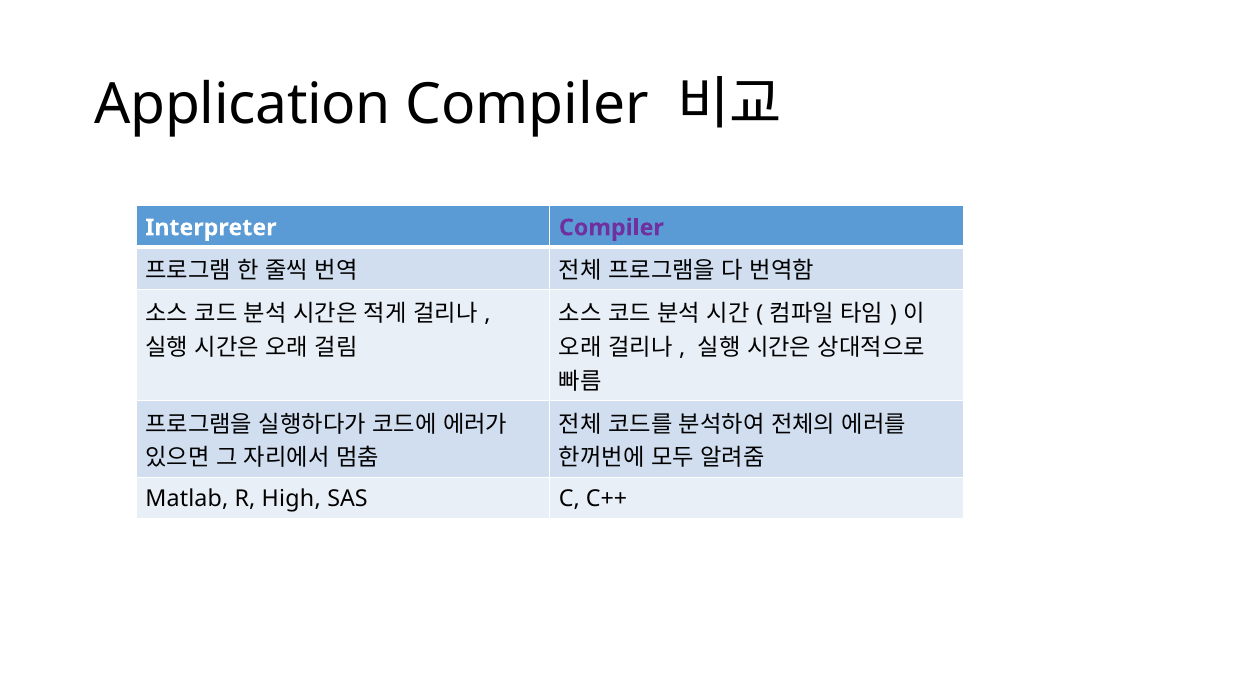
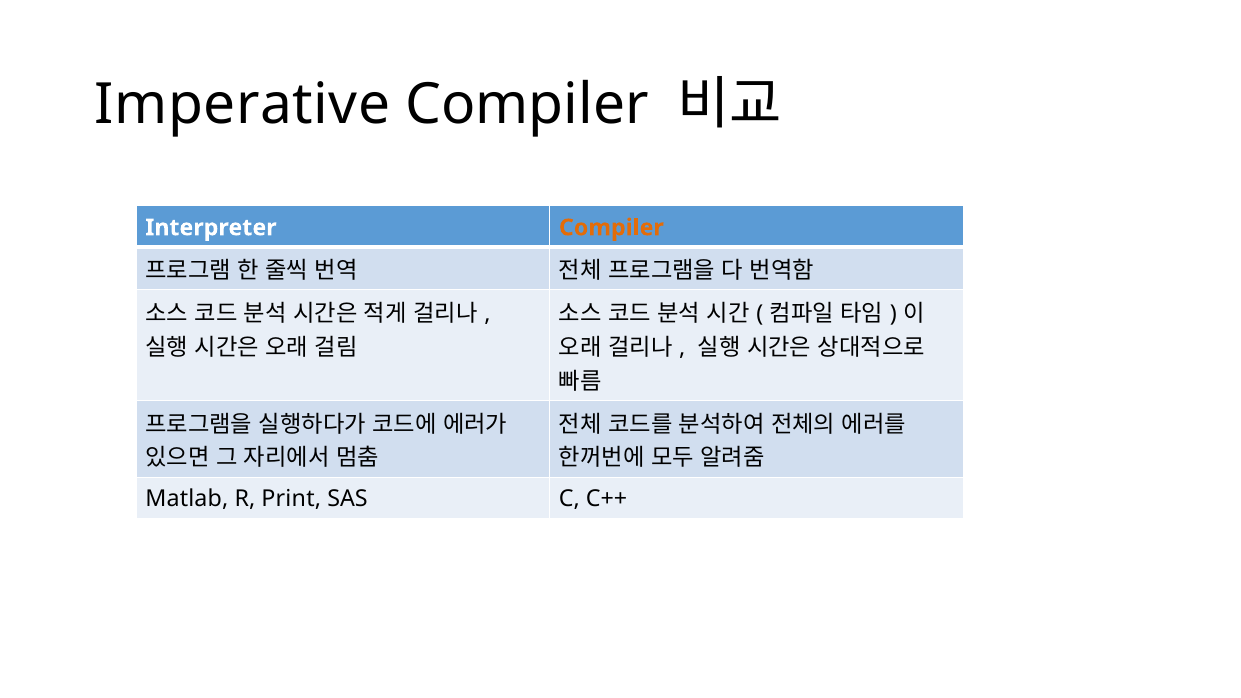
Application: Application -> Imperative (242, 104)
Compiler colour: purple -> orange (611, 228)
High: High -> Print (291, 499)
